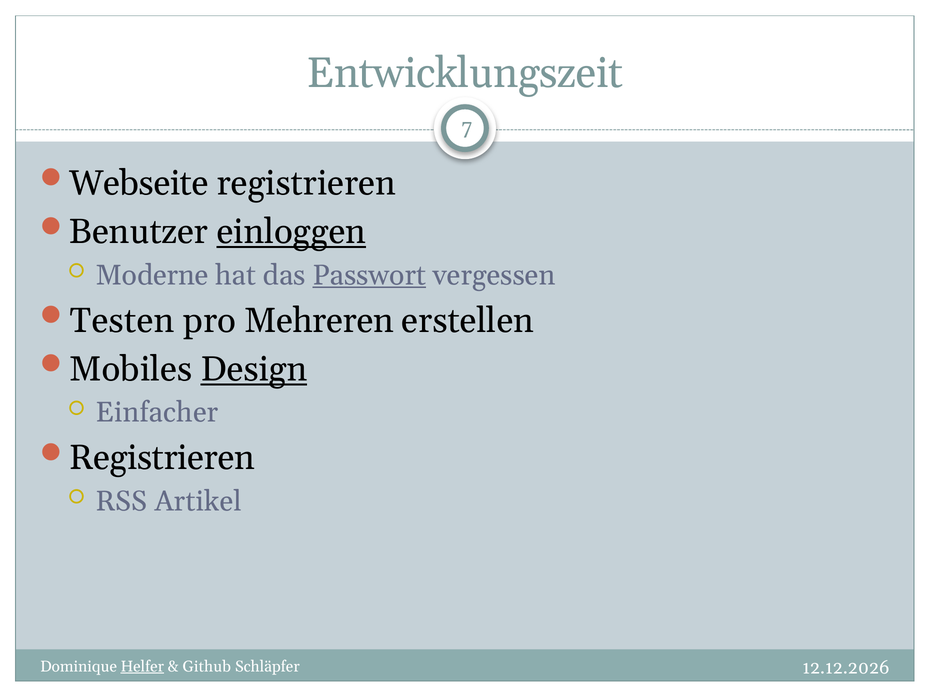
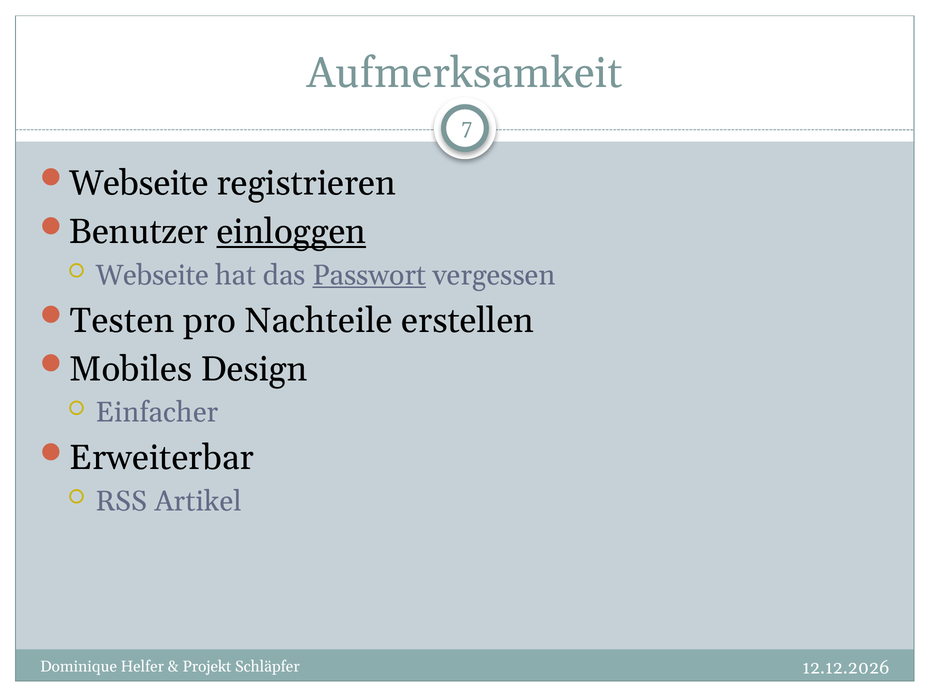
Entwicklungszeit: Entwicklungszeit -> Aufmerksamkeit (464, 73)
Moderne: Moderne -> Webseite (152, 275)
Mehreren: Mehreren -> Nachteile (319, 321)
Design underline: present -> none (254, 370)
Registrieren: Registrieren -> Erweiterbar (162, 458)
Helfer underline: present -> none (142, 667)
Github: Github -> Projekt (207, 667)
